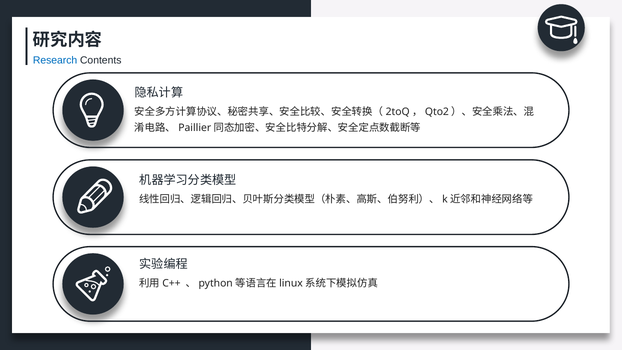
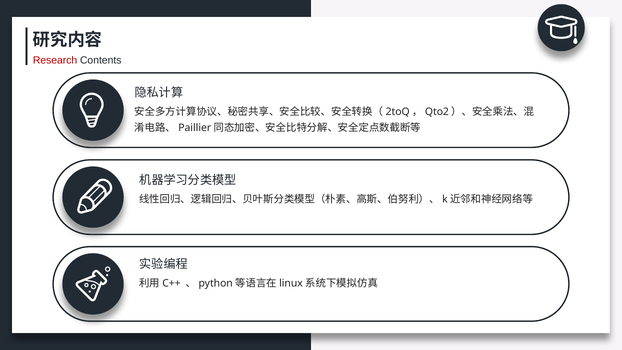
Research colour: blue -> red (55, 60)
